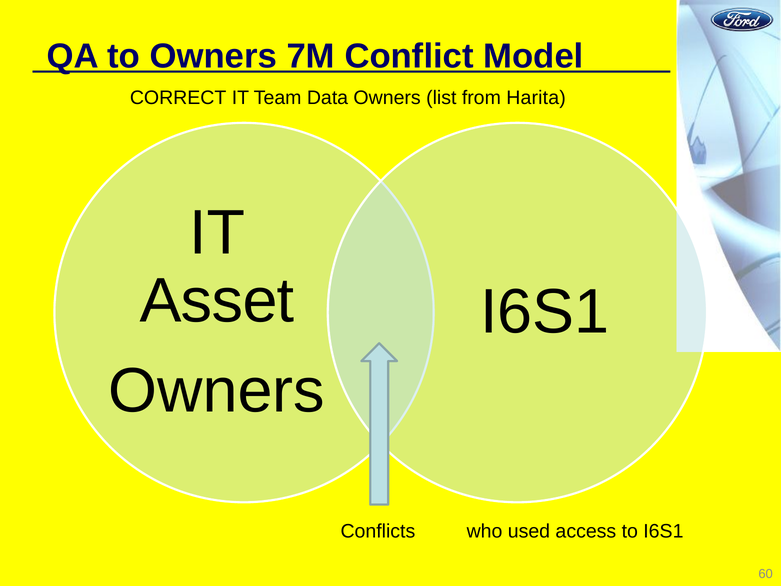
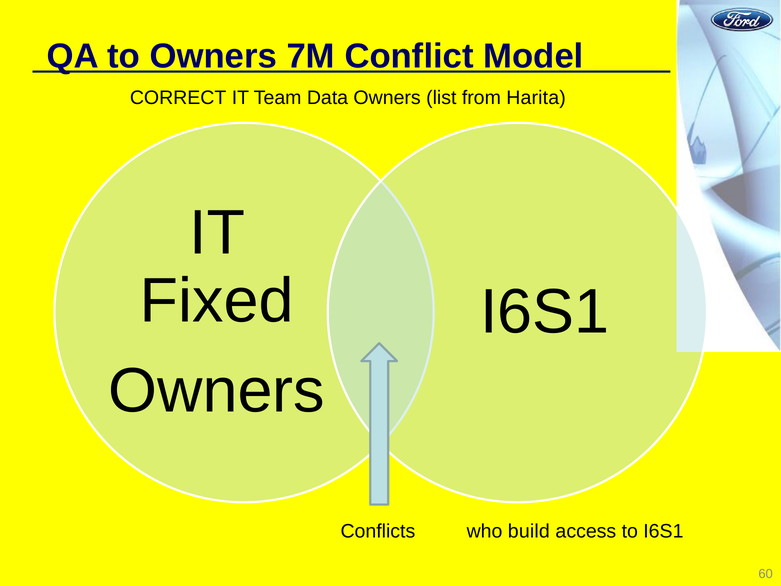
Asset: Asset -> Fixed (217, 301)
used: used -> build (529, 531)
